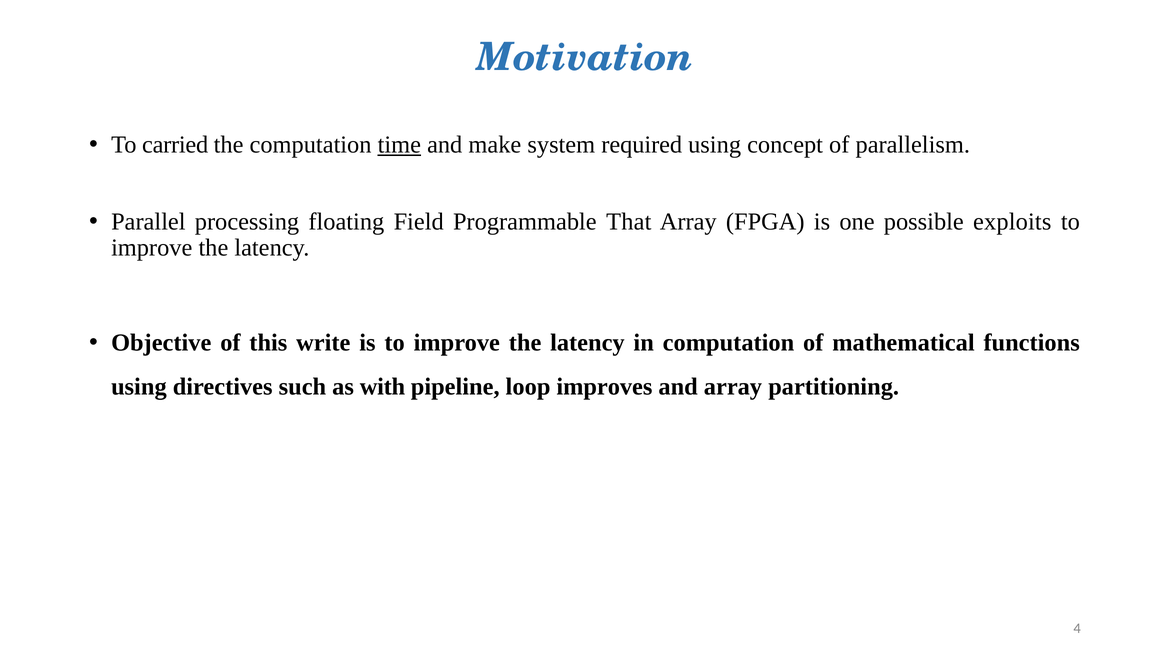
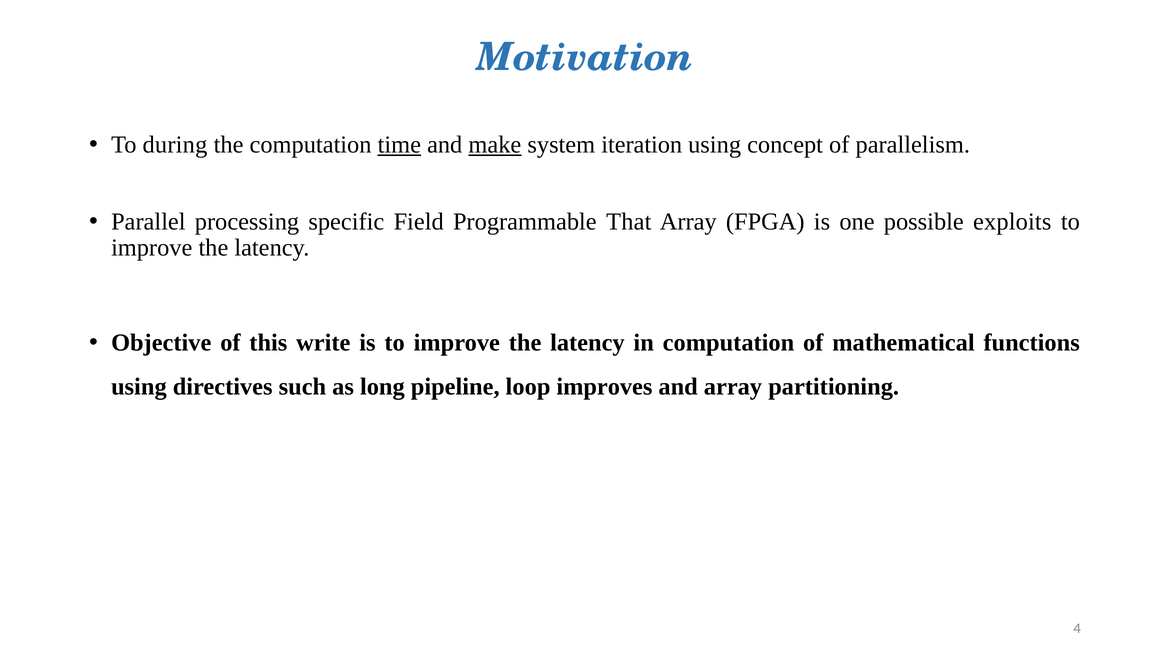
carried: carried -> during (175, 145)
make underline: none -> present (495, 145)
required: required -> iteration (642, 145)
floating: floating -> specific (346, 222)
with: with -> long (382, 387)
